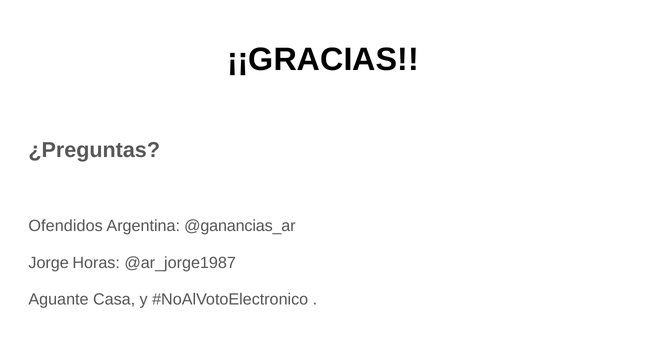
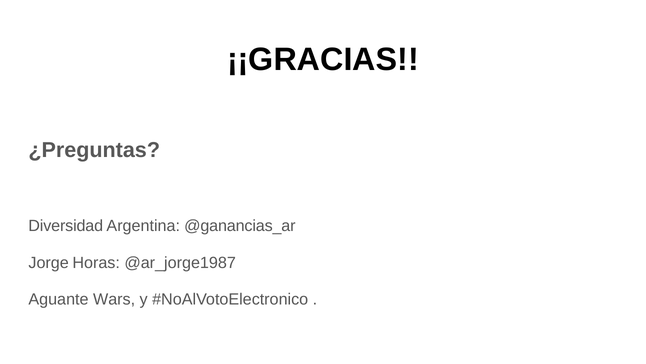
Ofendidos: Ofendidos -> Diversidad (66, 226)
Casa: Casa -> Wars (114, 299)
